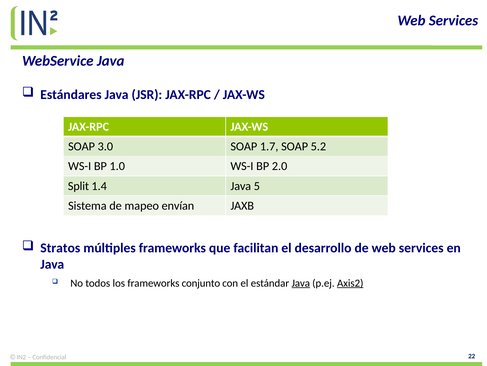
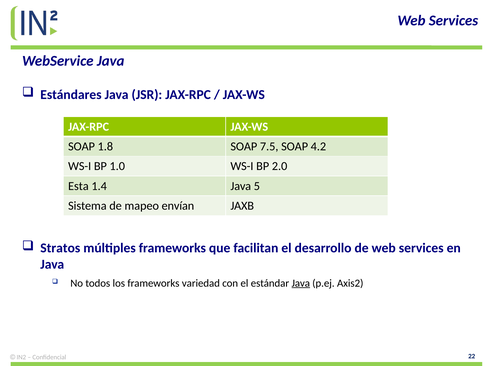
3.0: 3.0 -> 1.8 (105, 146)
1.7: 1.7 -> 7.5 (269, 146)
5.2: 5.2 -> 4.2 (318, 146)
Split: Split -> Esta (78, 186)
conjunto: conjunto -> variedad (201, 283)
Axis2 underline: present -> none (350, 283)
